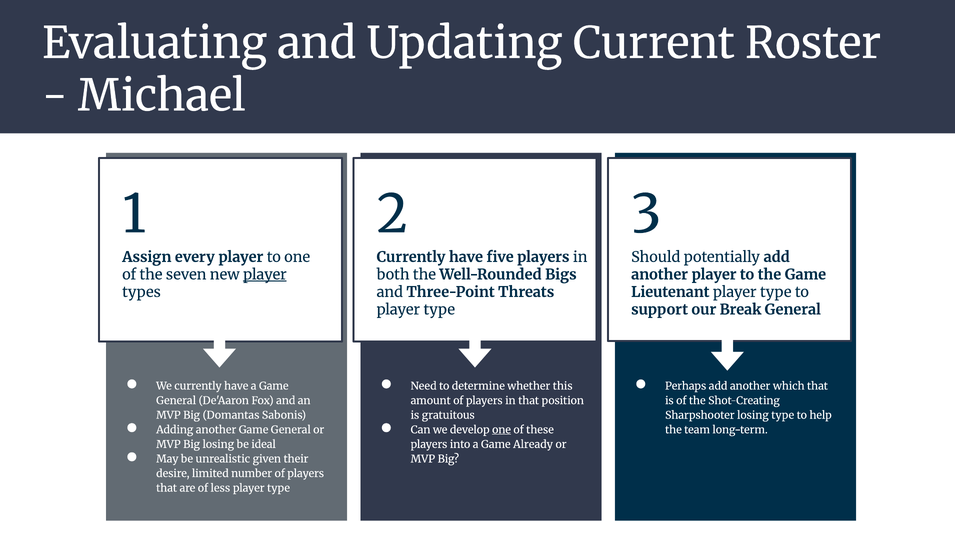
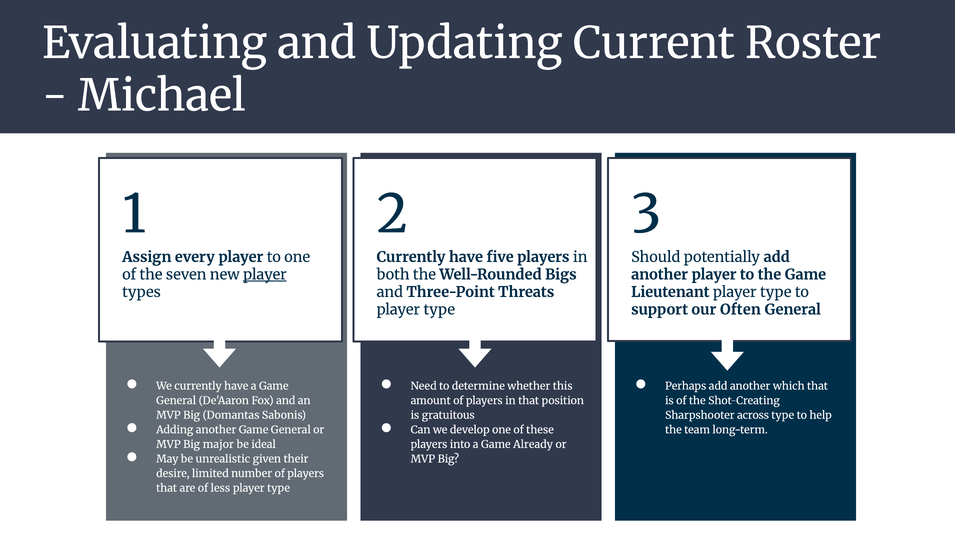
Break: Break -> Often (740, 310)
Sharpshooter losing: losing -> across (753, 415)
one underline: present -> none (502, 430)
Big losing: losing -> major (218, 445)
